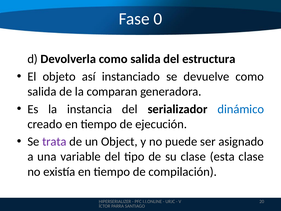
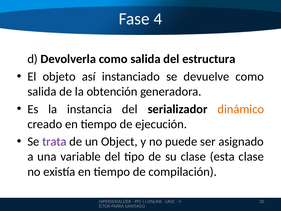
0: 0 -> 4 (158, 19)
comparan: comparan -> obtención (112, 91)
dinámico colour: blue -> orange (241, 109)
